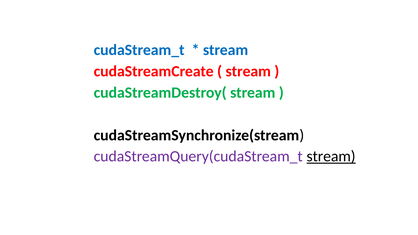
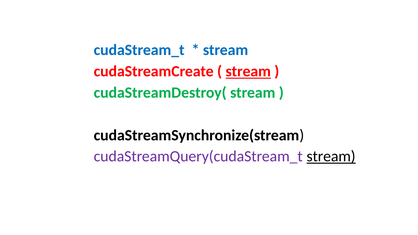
stream underline: none -> present (248, 71)
